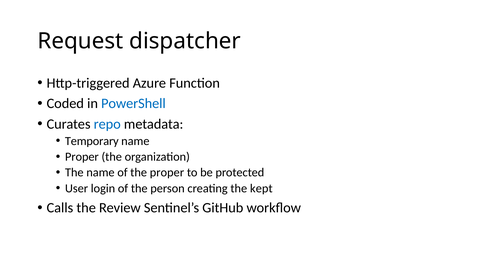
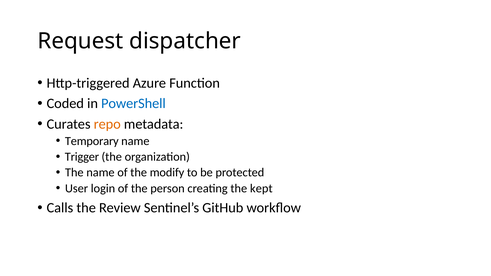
repo colour: blue -> orange (107, 124)
Proper: Proper -> Trigger (82, 157)
the proper: proper -> modify (167, 173)
